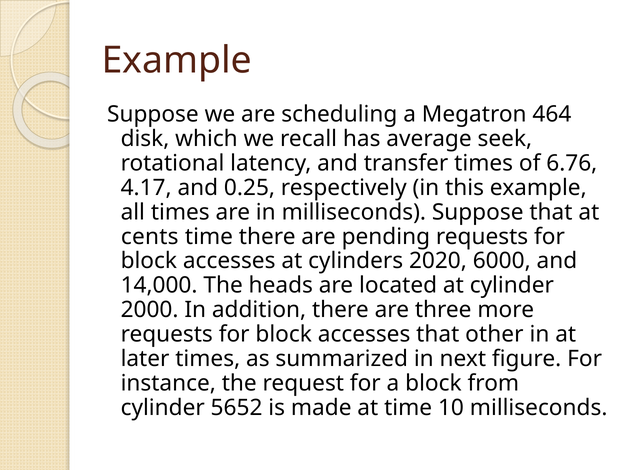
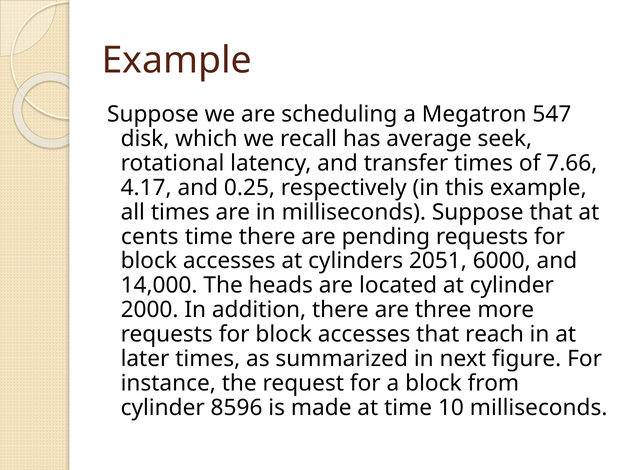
464: 464 -> 547 (552, 114)
6.76: 6.76 -> 7.66 (572, 163)
2020: 2020 -> 2051 (438, 261)
other: other -> reach (495, 334)
5652: 5652 -> 8596 (237, 408)
